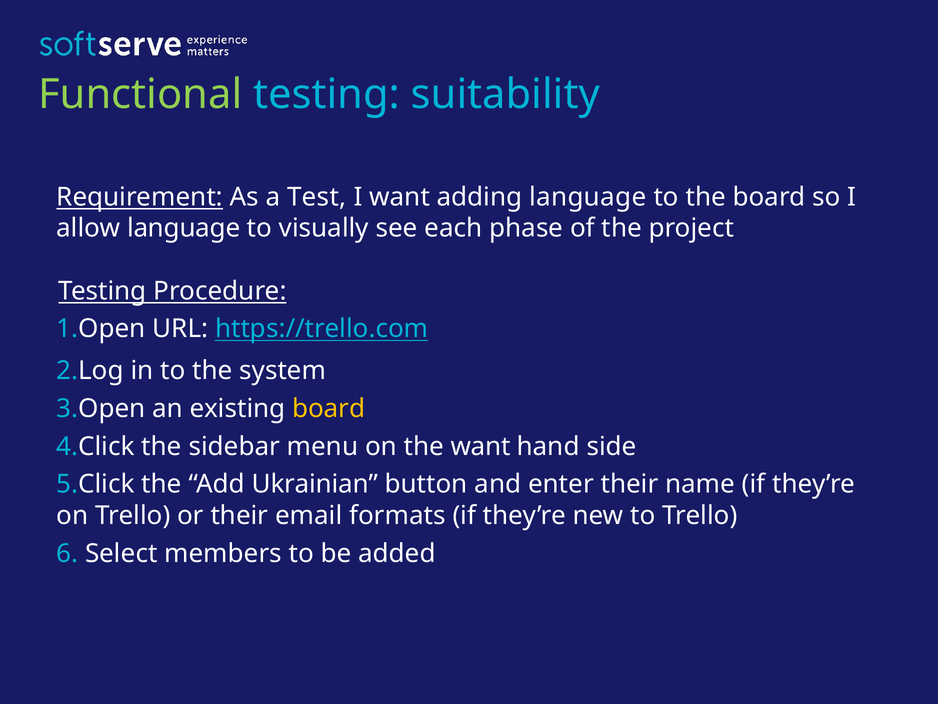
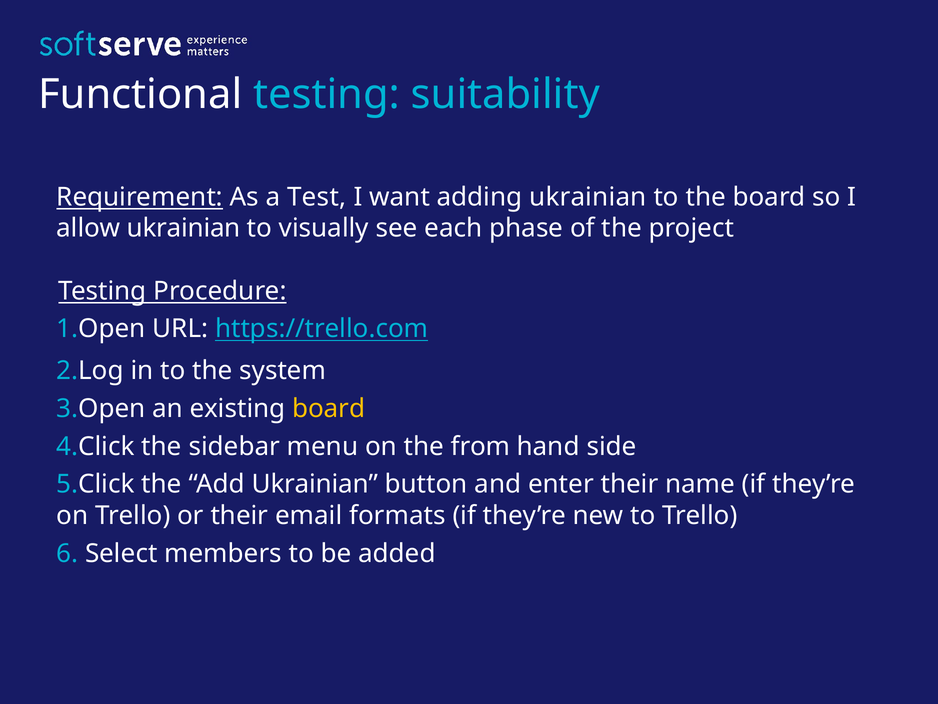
Functional colour: light green -> white (140, 95)
adding language: language -> ukrainian (588, 197)
allow language: language -> ukrainian (184, 228)
the want: want -> from (480, 446)
